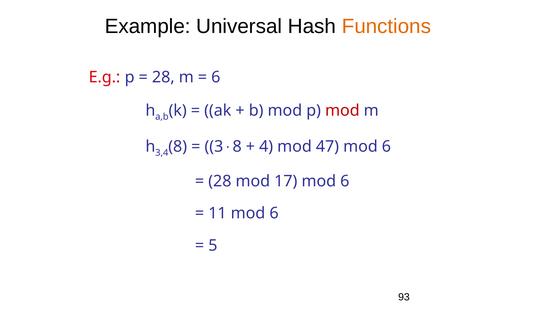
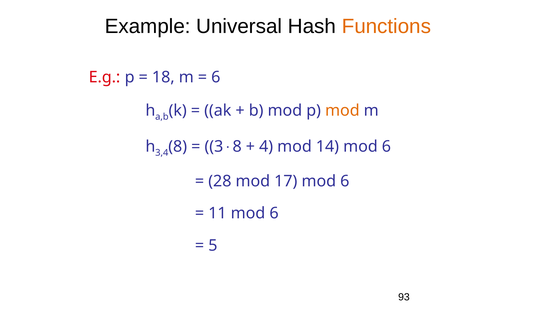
28: 28 -> 18 (163, 77)
mod colour: red -> orange (342, 111)
47: 47 -> 14 (327, 147)
